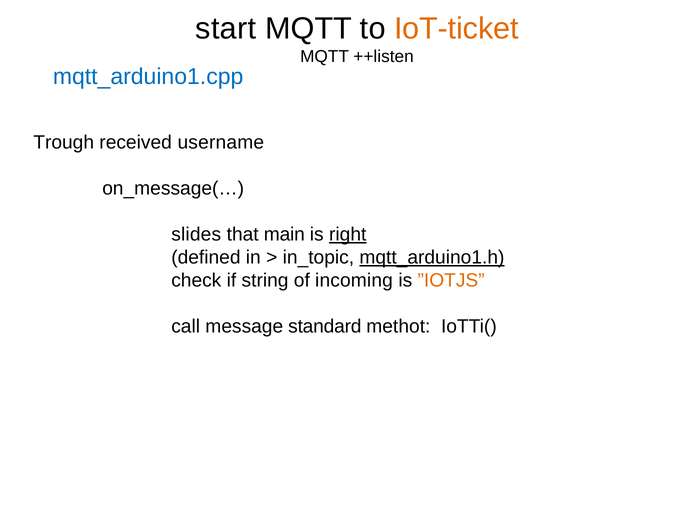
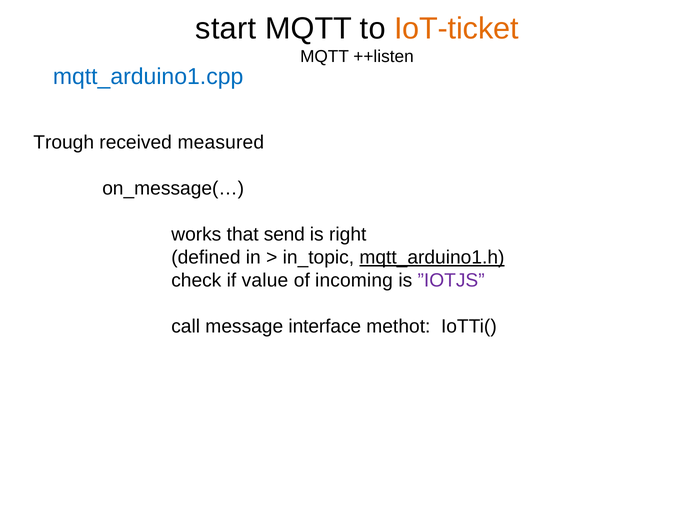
username: username -> measured (221, 142)
slides: slides -> works (196, 234)
main: main -> send (284, 234)
right underline: present -> none (348, 234)
string: string -> value (265, 280)
”IOTJS colour: orange -> purple (451, 280)
standard: standard -> interface (325, 326)
